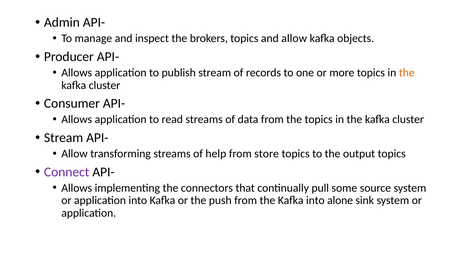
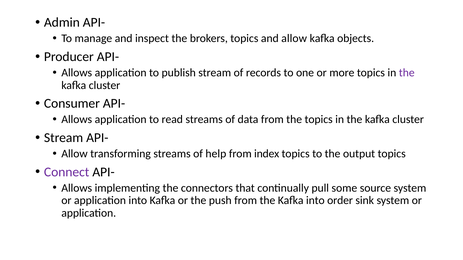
the colour: orange -> purple (407, 73)
store: store -> index (267, 154)
alone: alone -> order (340, 201)
